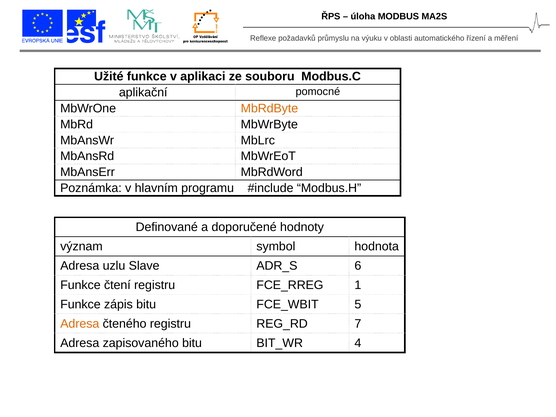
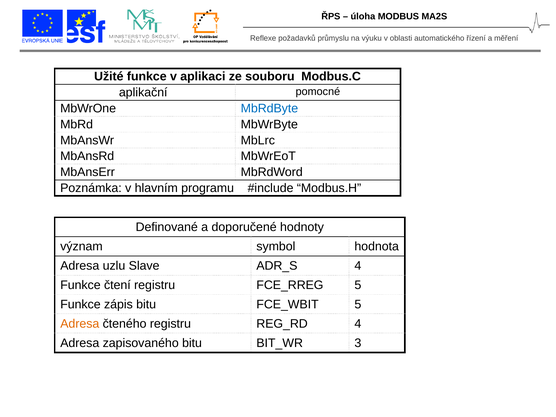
MbRdByte colour: orange -> blue (269, 108)
6: 6 -> 4 (358, 266)
1: 1 -> 5 (358, 285)
7: 7 -> 4 (358, 324)
4: 4 -> 3 (358, 343)
